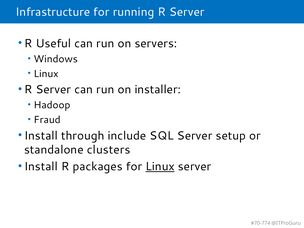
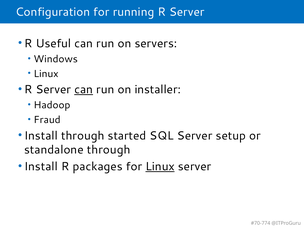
Infrastructure: Infrastructure -> Configuration (53, 12)
can underline: none -> present (84, 89)
include: include -> started (127, 136)
standalone clusters: clusters -> through (109, 150)
